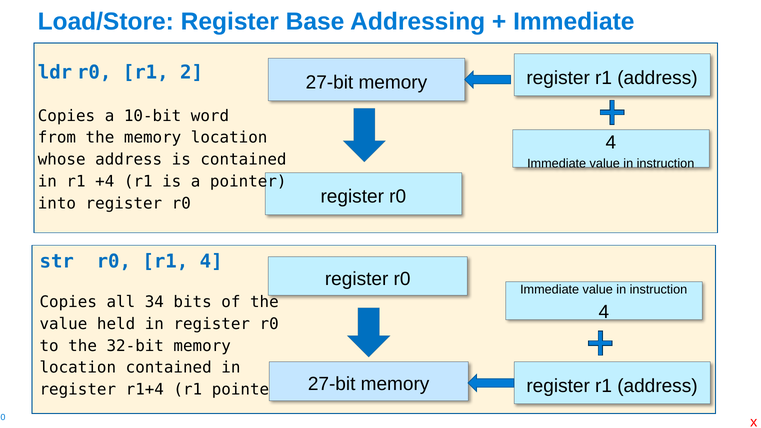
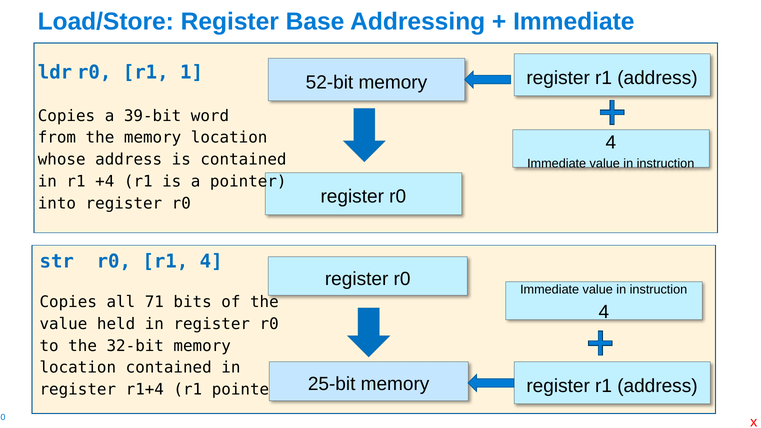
2: 2 -> 1 (192, 73)
27-bit: 27-bit -> 52-bit (329, 82)
10-bit: 10-bit -> 39-bit (153, 116)
34: 34 -> 71 (154, 302)
27-bit: 27-bit -> 25-bit (332, 384)
